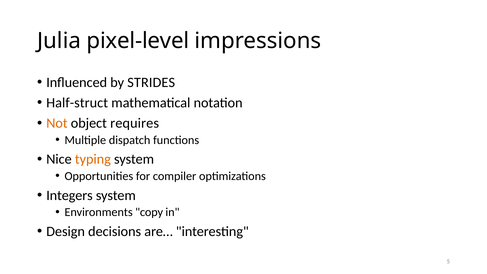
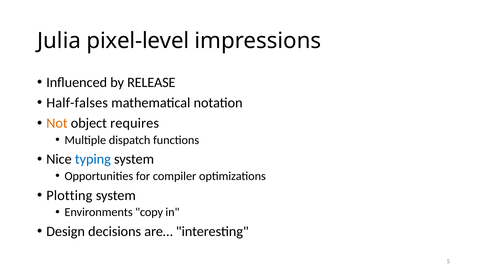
STRIDES: STRIDES -> RELEASE (151, 82)
Half-struct: Half-struct -> Half-falses (77, 103)
typing colour: orange -> blue (93, 159)
Integers: Integers -> Plotting (69, 195)
